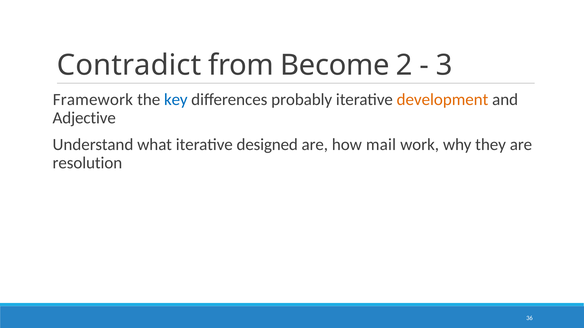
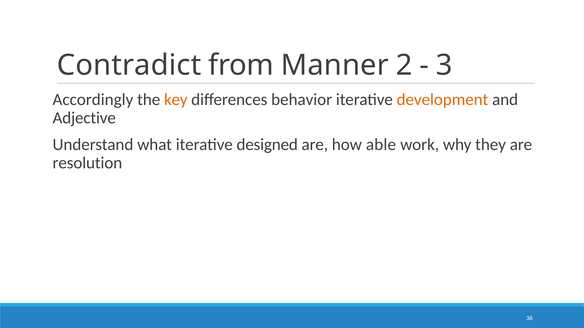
Become: Become -> Manner (335, 65)
Framework: Framework -> Accordingly (93, 100)
key colour: blue -> orange (176, 100)
probably: probably -> behavior (302, 100)
mail: mail -> able (381, 145)
